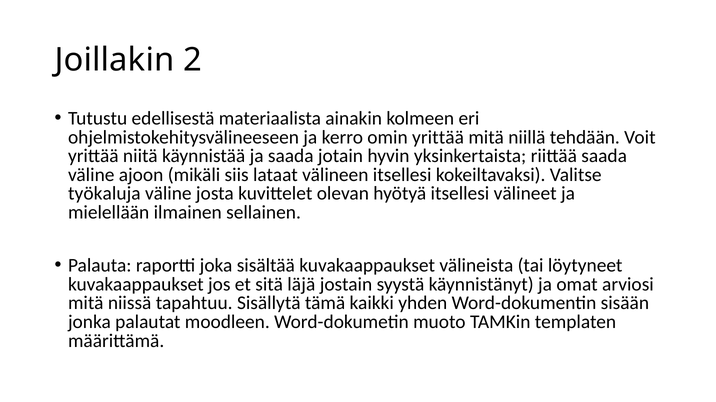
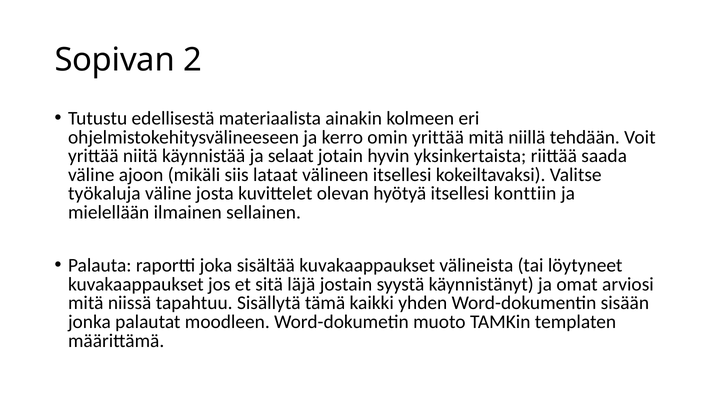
Joillakin: Joillakin -> Sopivan (115, 60)
ja saada: saada -> selaat (291, 156)
välineet: välineet -> konttiin (525, 194)
